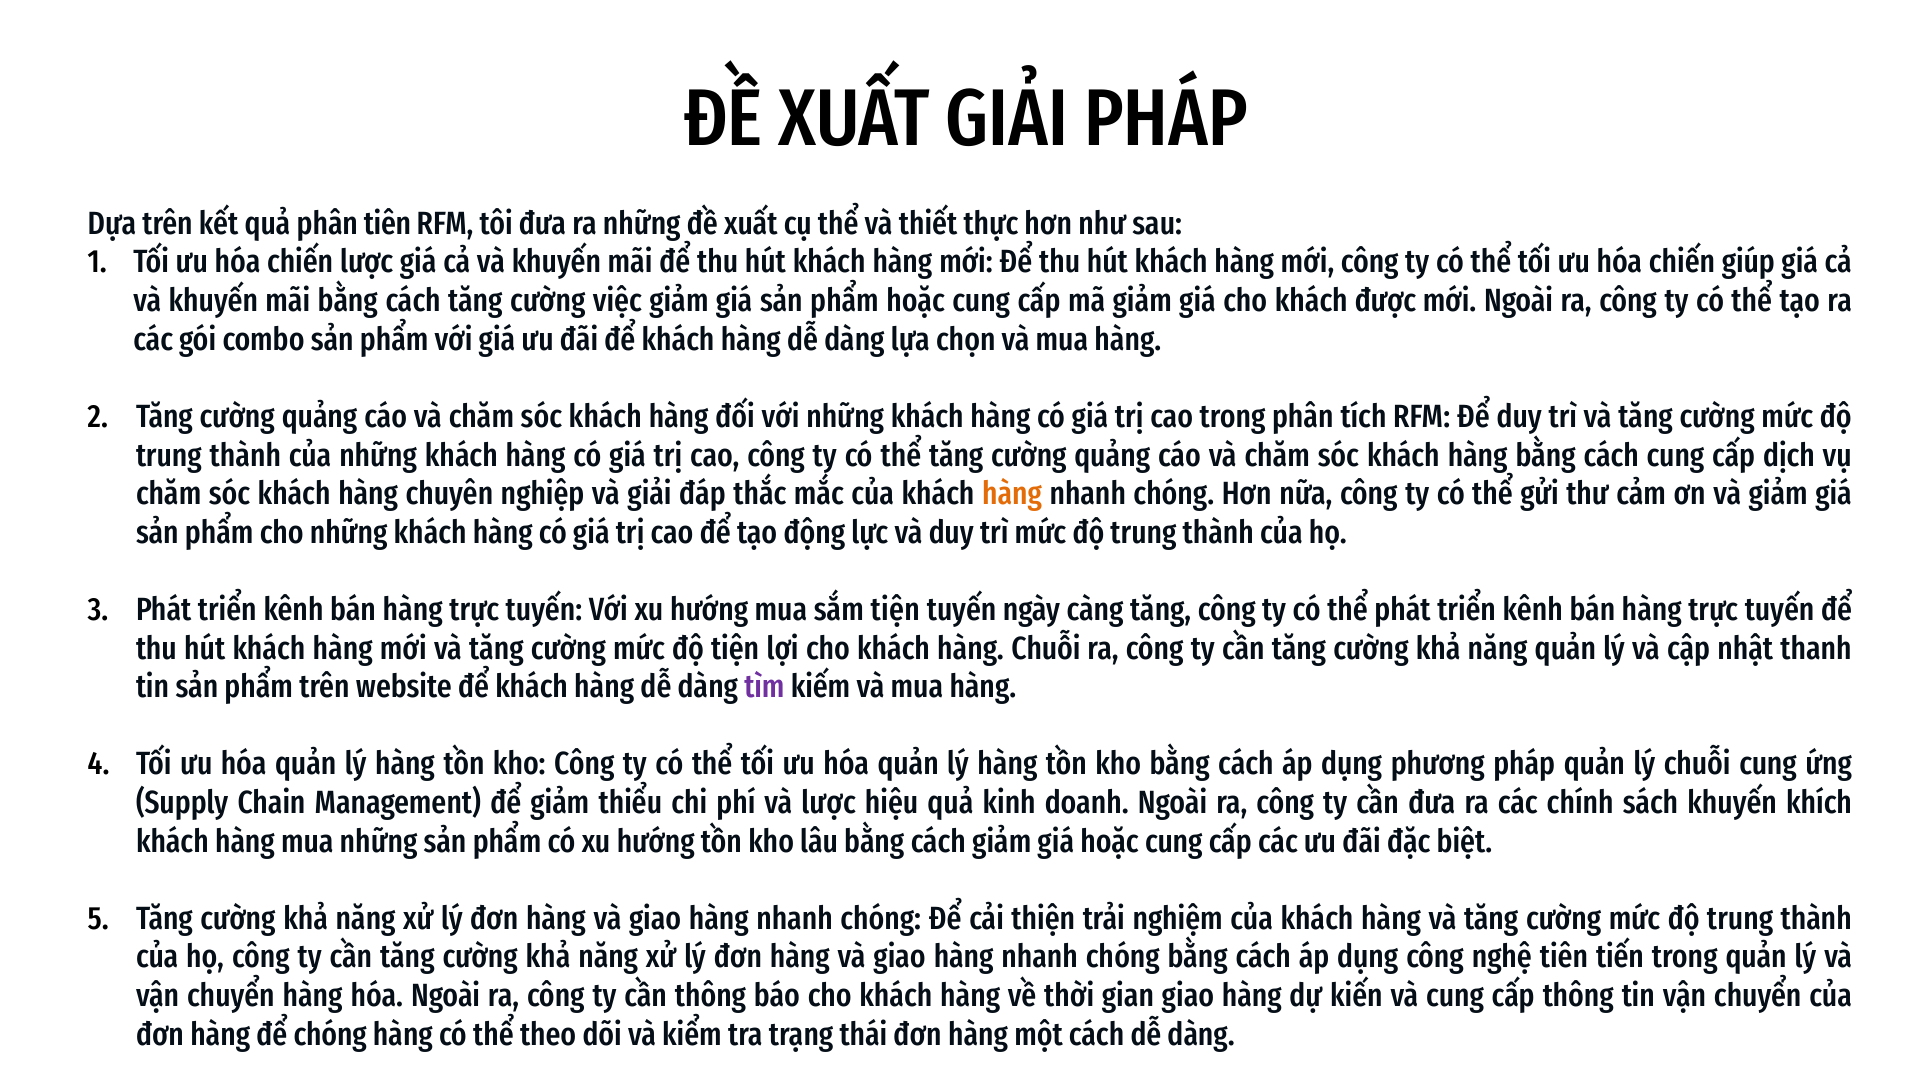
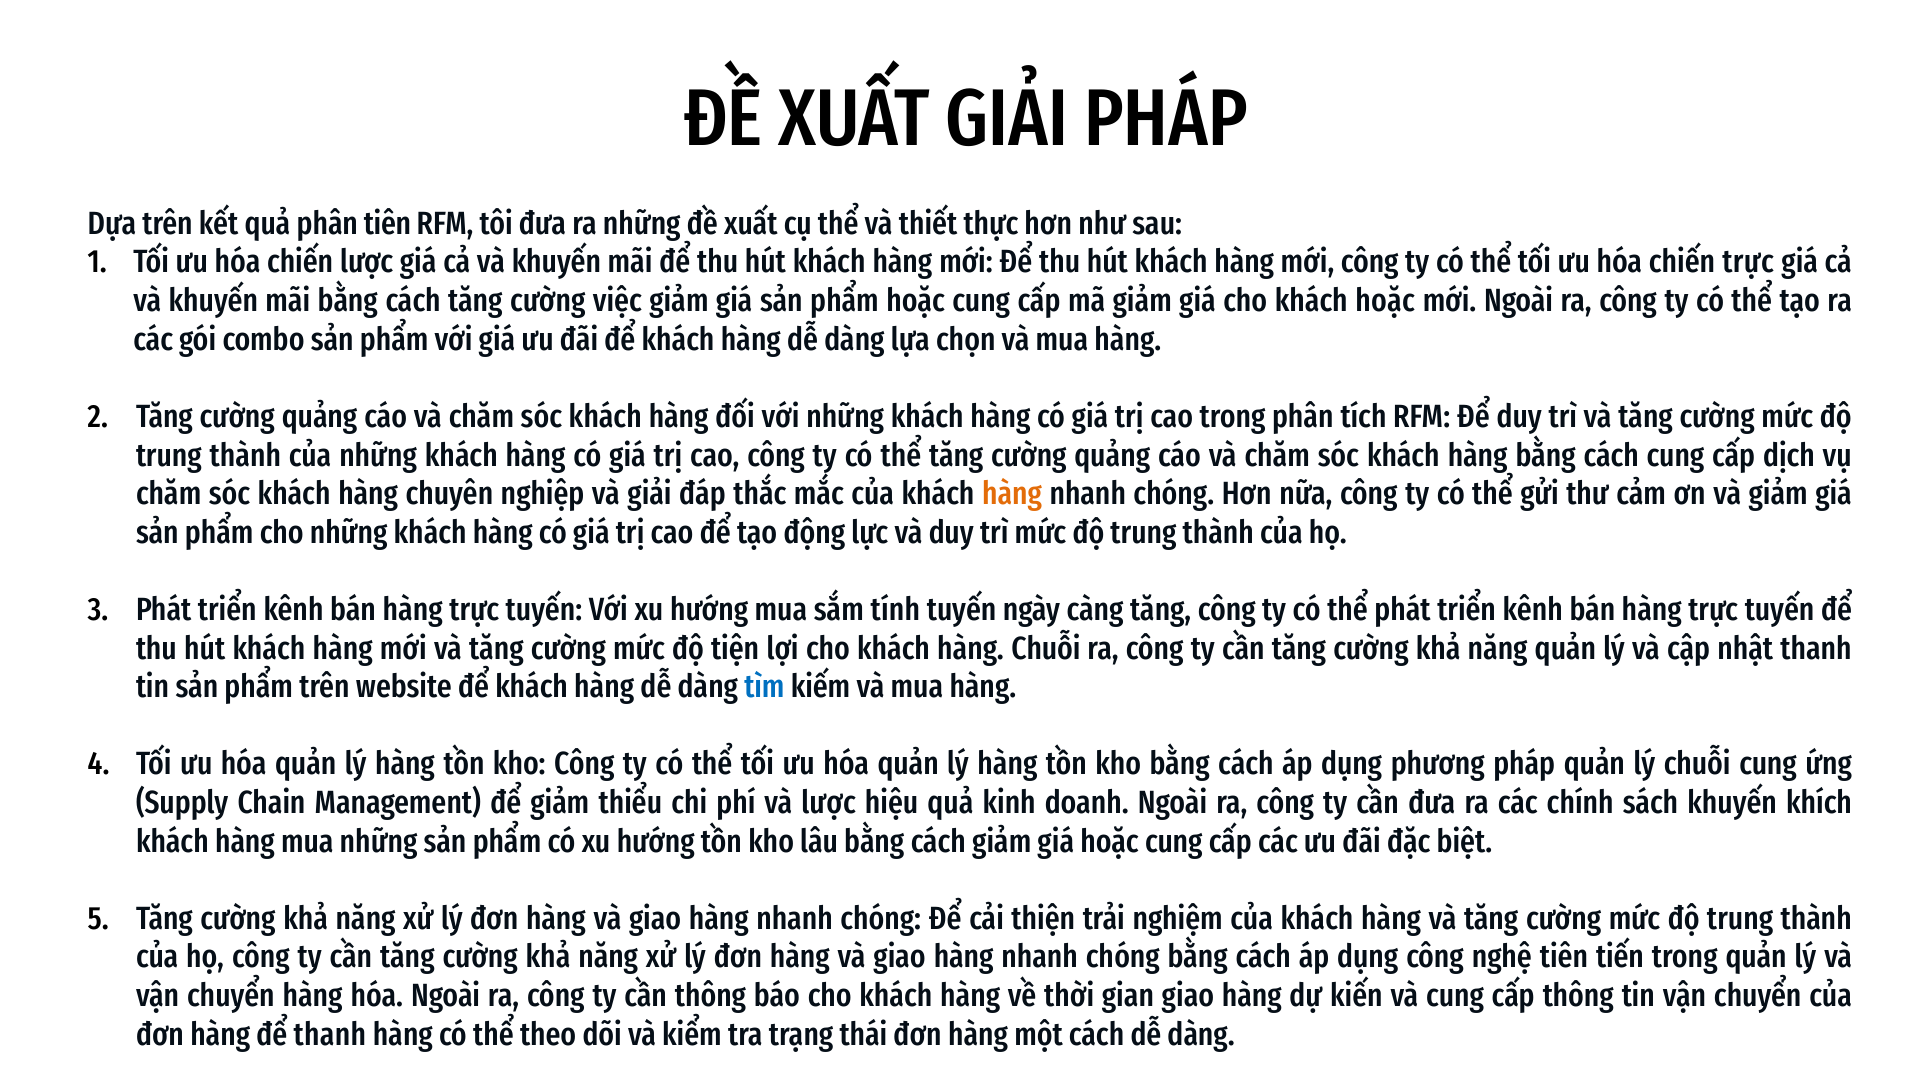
chiến giúp: giúp -> trực (1748, 262)
khách được: được -> hoặc (1385, 301)
sắm tiện: tiện -> tính (895, 610)
tìm colour: purple -> blue (764, 687)
để chóng: chóng -> thanh (330, 1035)
